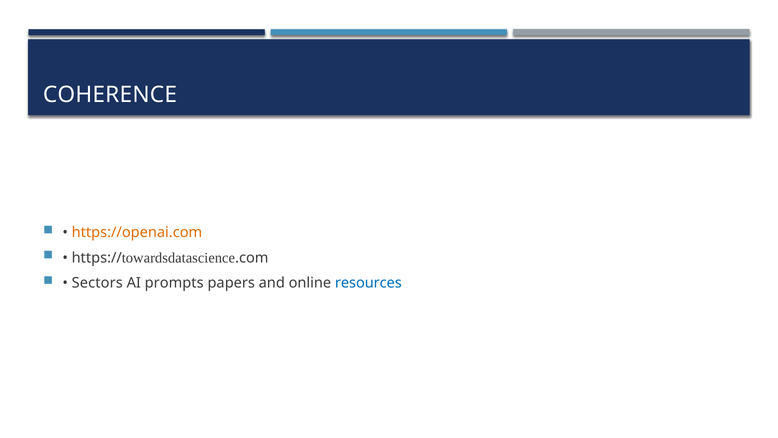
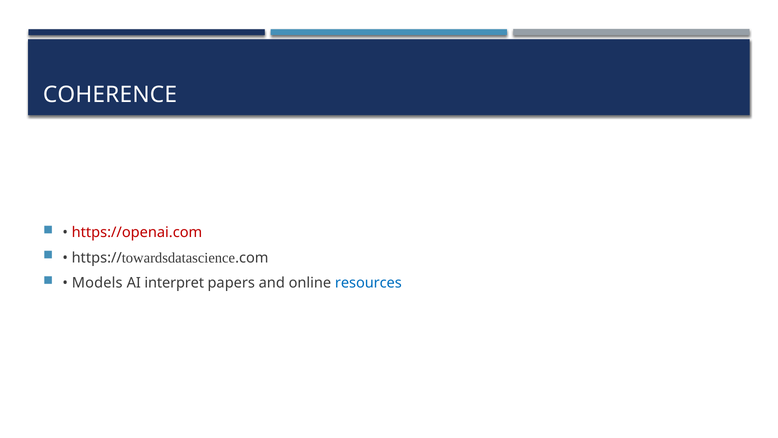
https://openai.com colour: orange -> red (137, 232)
Sectors: Sectors -> Models (97, 283)
prompts: prompts -> interpret (174, 283)
